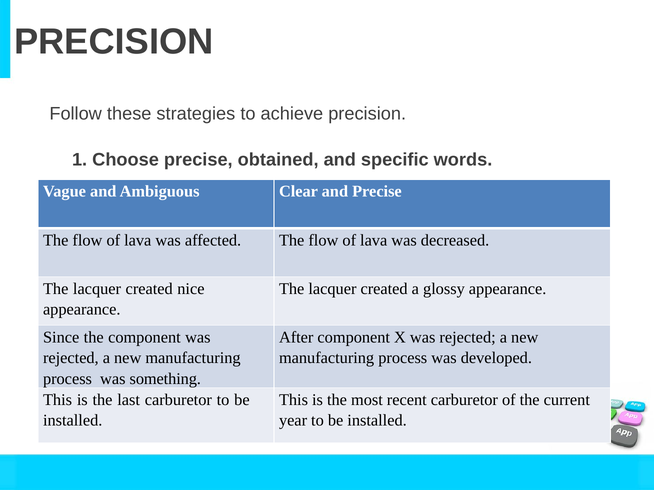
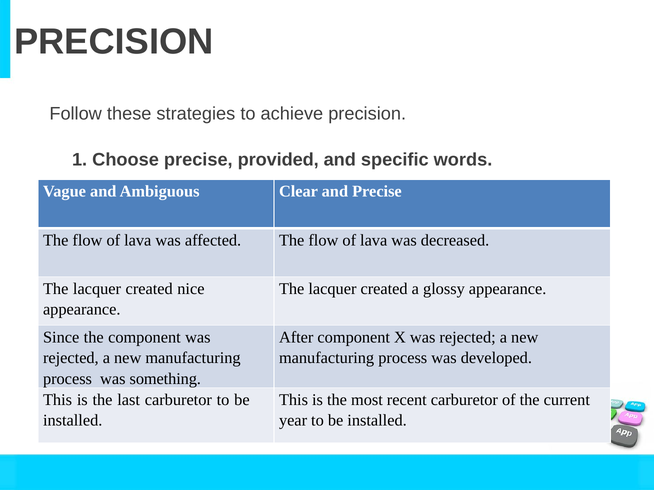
obtained: obtained -> provided (278, 160)
